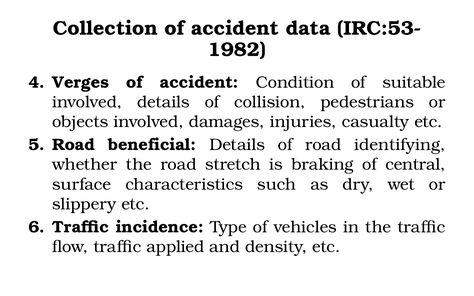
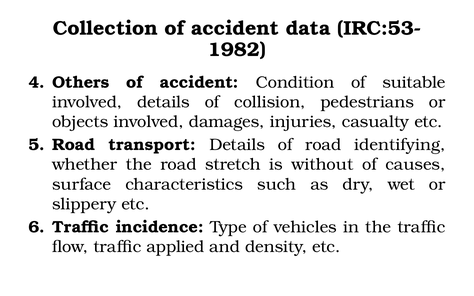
Verges: Verges -> Others (81, 83)
beneficial: beneficial -> transport (152, 145)
braking: braking -> without (322, 165)
central: central -> causes (415, 165)
